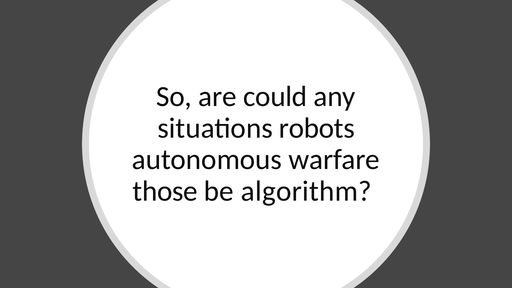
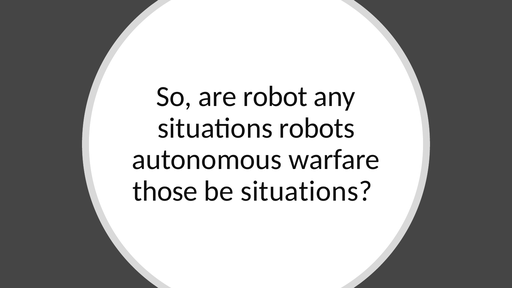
could: could -> robot (275, 97)
be algorithm: algorithm -> situations (306, 191)
